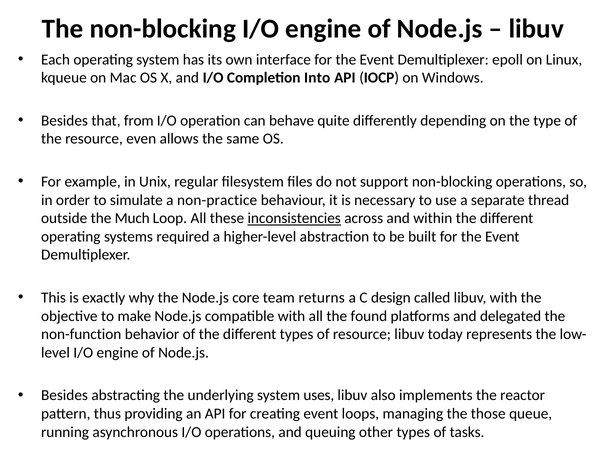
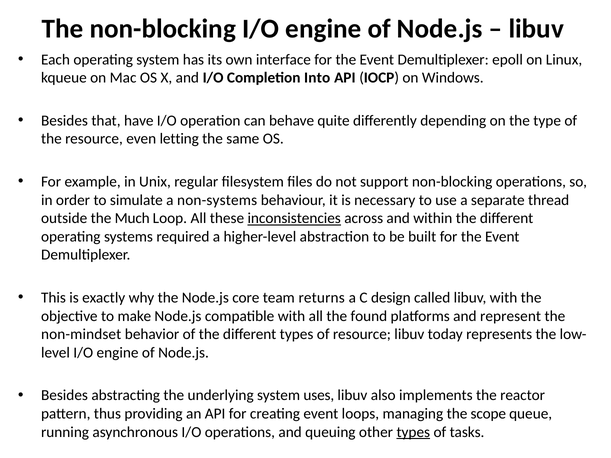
from: from -> have (139, 121)
allows: allows -> letting (179, 139)
non-practice: non-practice -> non-systems (217, 200)
delegated: delegated -> represent (511, 316)
non-function: non-function -> non-mindset (81, 335)
those: those -> scope (488, 414)
types underline: none -> present (413, 432)
